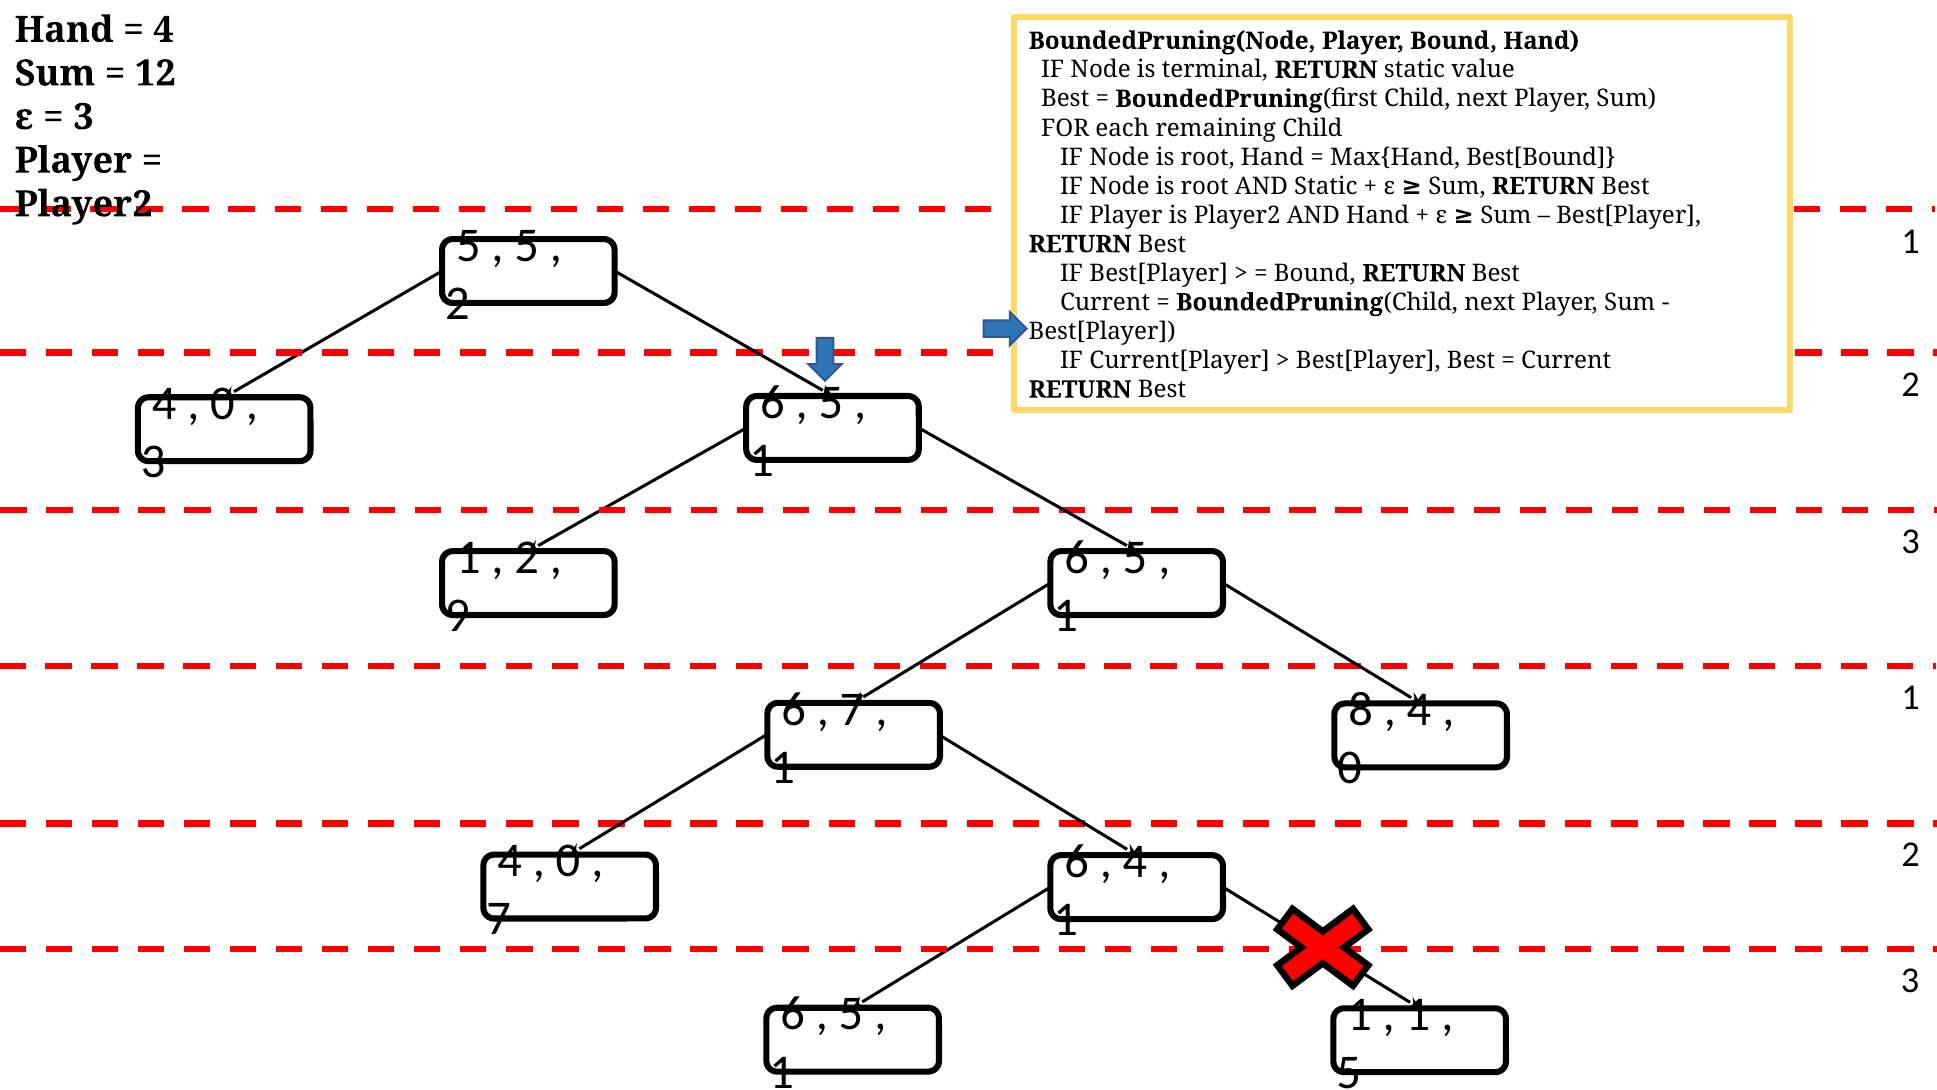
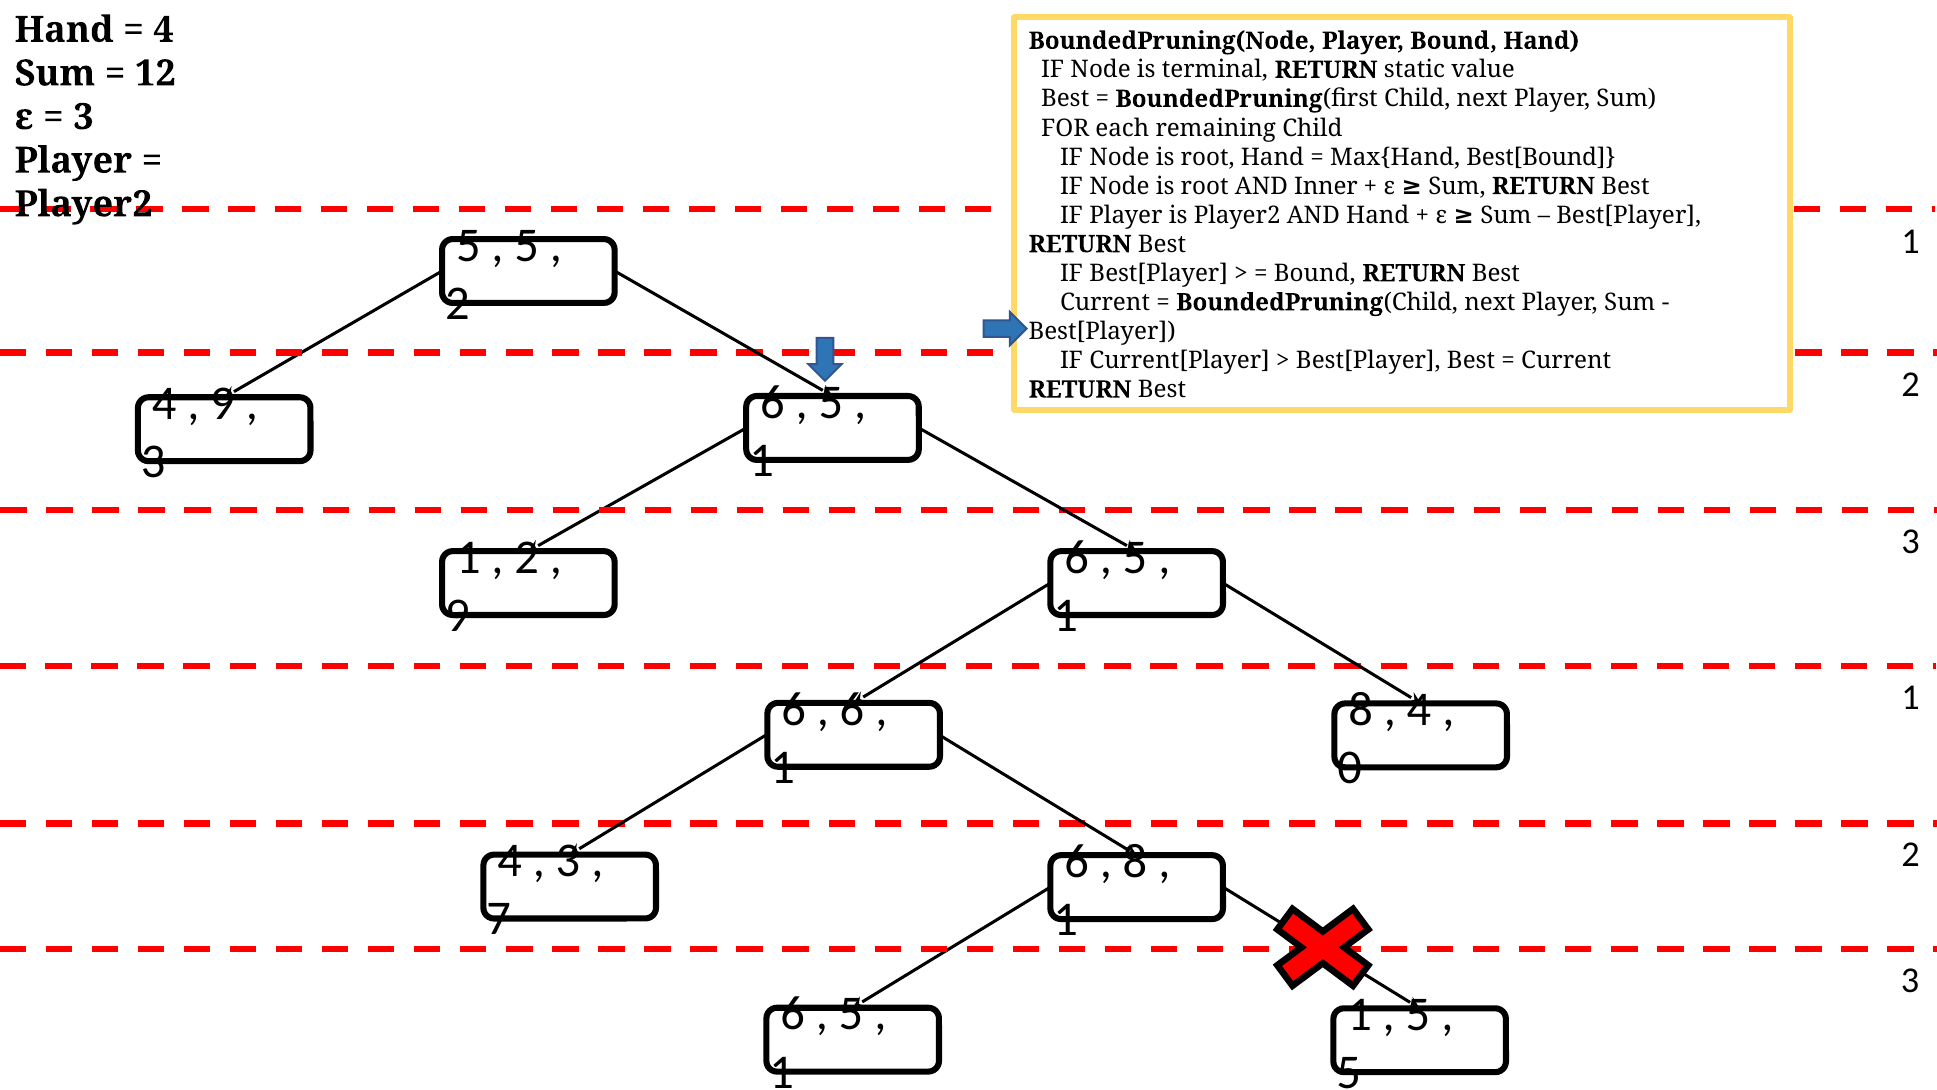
AND Static: Static -> Inner (1326, 186)
0: 0 -> 9 (222, 403)
7: 7 -> 6 (852, 709)
0: 0 -> 3 (568, 861)
4: 4 -> 8 (1135, 861)
1: 1 -> 5 (1418, 1014)
